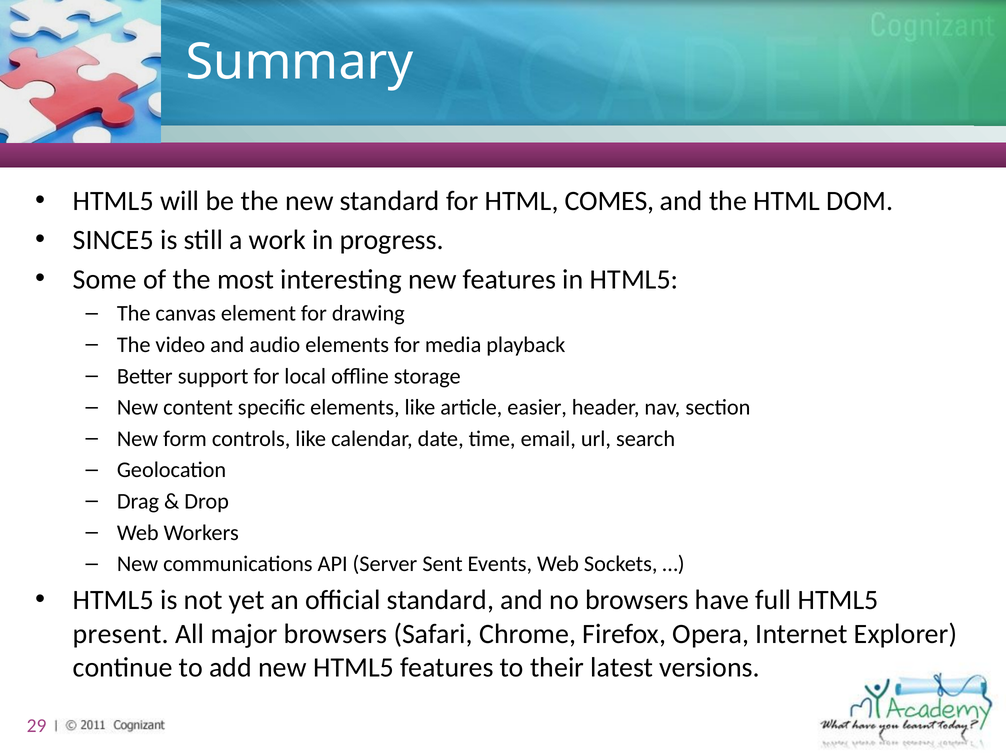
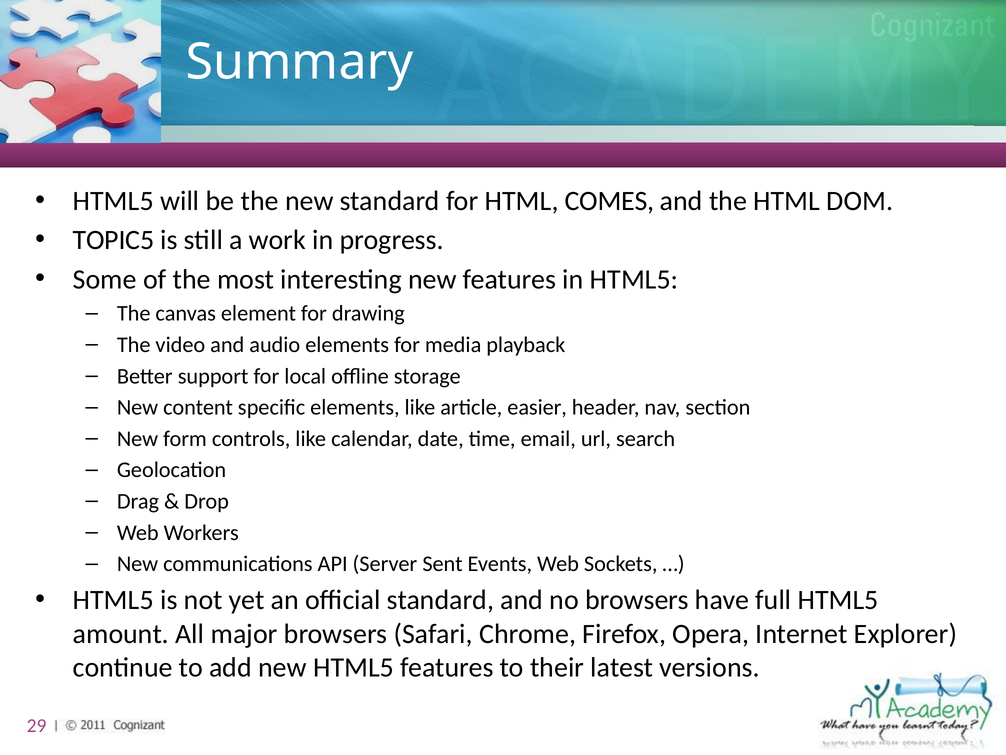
SINCE5: SINCE5 -> TOPIC5 (114, 240)
present: present -> amount (121, 633)
